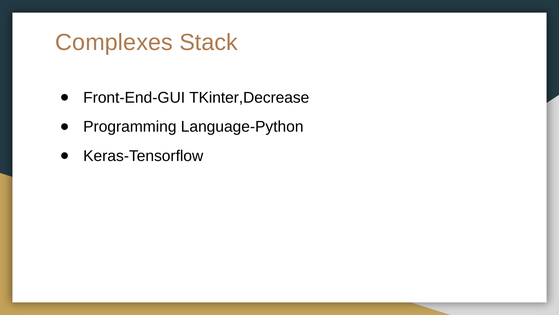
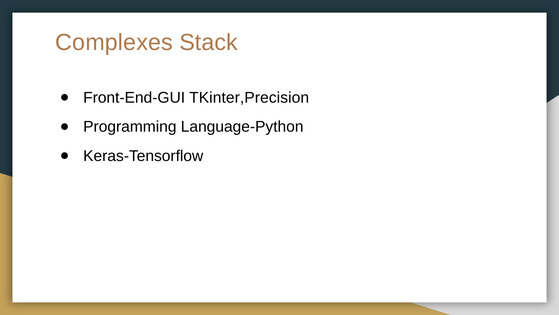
TKinter,Decrease: TKinter,Decrease -> TKinter,Precision (249, 97)
